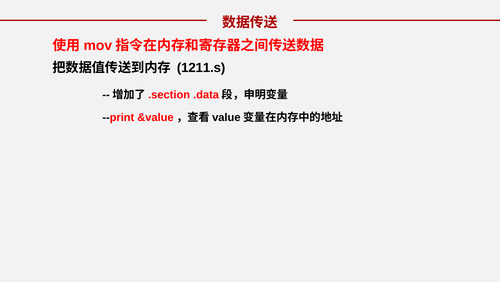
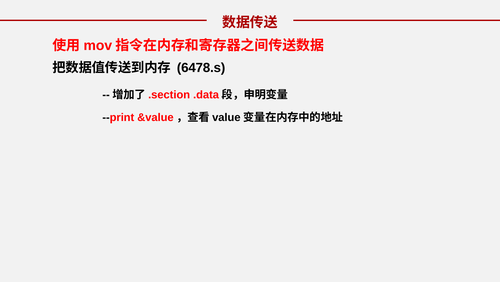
1211.s: 1211.s -> 6478.s (201, 67)
